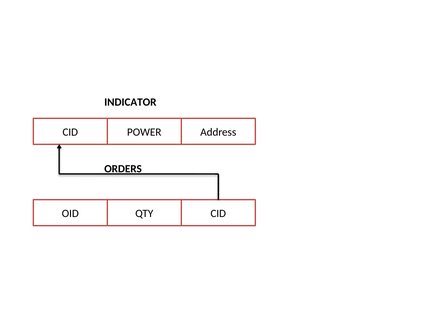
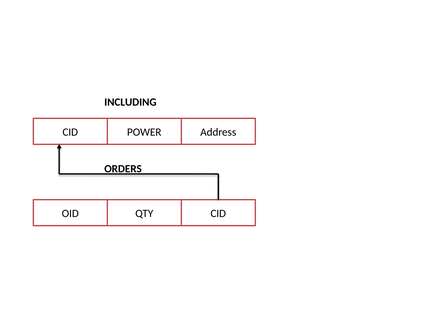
INDICATOR: INDICATOR -> INCLUDING (130, 102)
